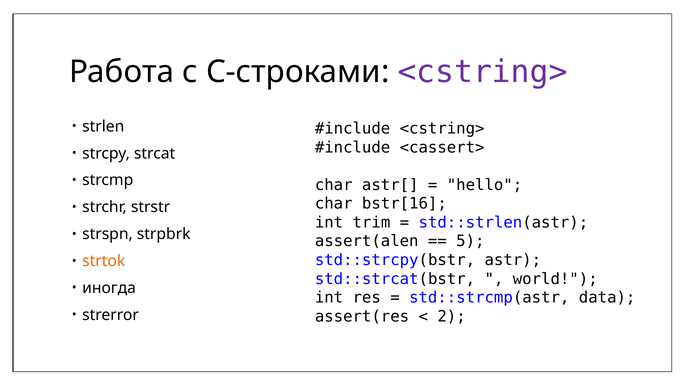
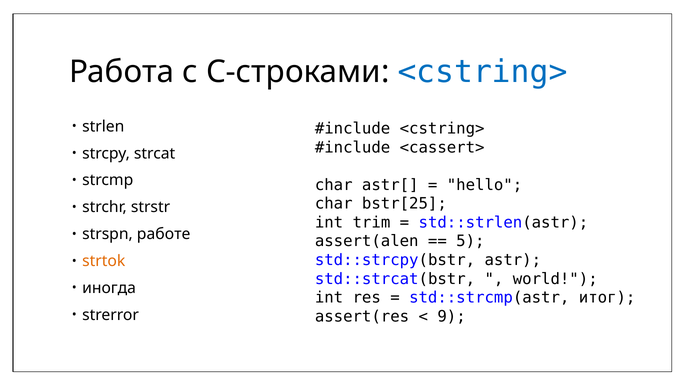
<cstring> colour: purple -> blue (483, 72)
bstr[16: bstr[16 -> bstr[25 (404, 204)
strpbrk: strpbrk -> работе (164, 234)
data: data -> итог (607, 298)
2: 2 -> 9 (452, 317)
